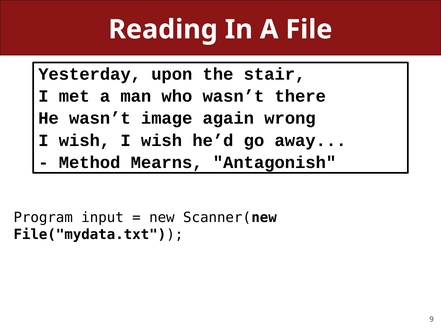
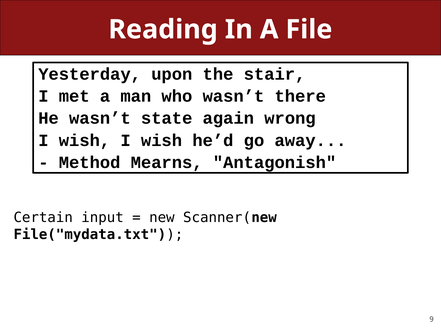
image: image -> state (167, 118)
Program: Program -> Certain (43, 217)
